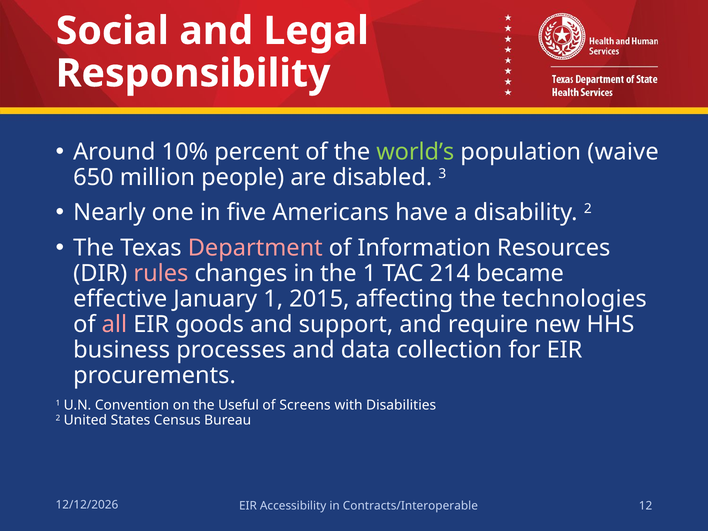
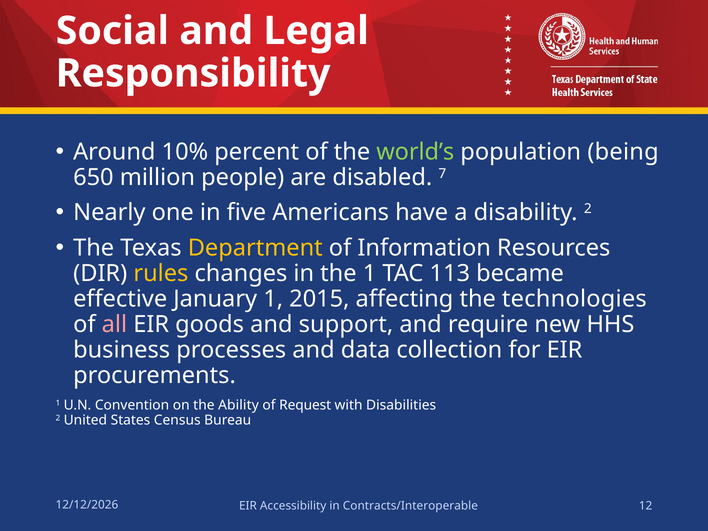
waive: waive -> being (623, 152)
3: 3 -> 7 (442, 174)
Department colour: pink -> yellow (255, 248)
rules colour: pink -> yellow (161, 273)
214: 214 -> 113 (450, 273)
Useful: Useful -> Ability (238, 405)
Screens: Screens -> Request (305, 405)
